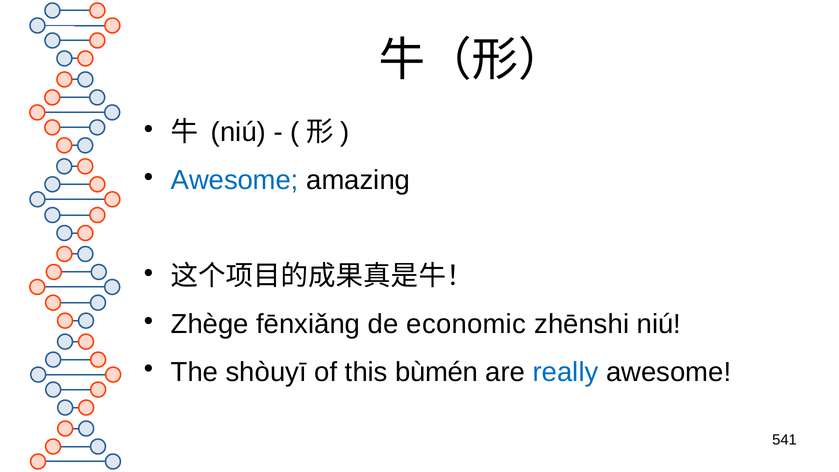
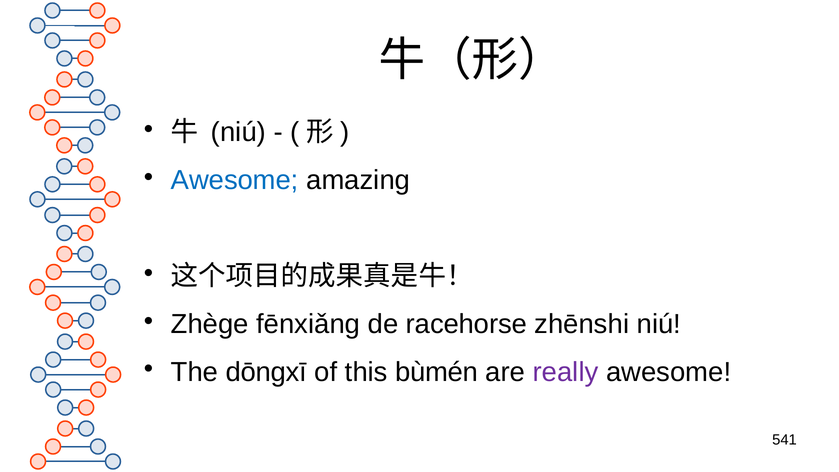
economic: economic -> racehorse (466, 324)
shòuyī: shòuyī -> dōngxī (266, 372)
really colour: blue -> purple (566, 372)
